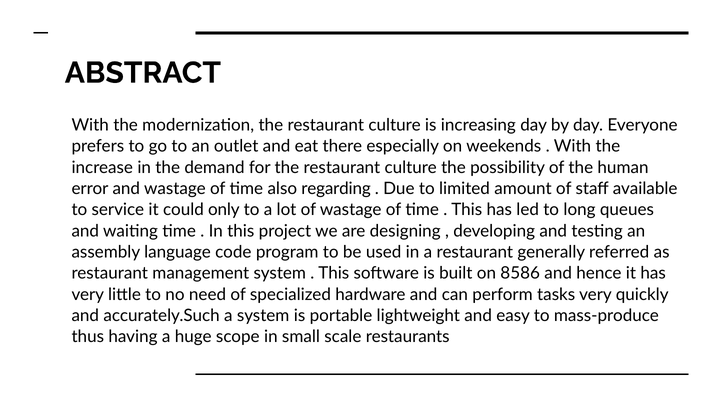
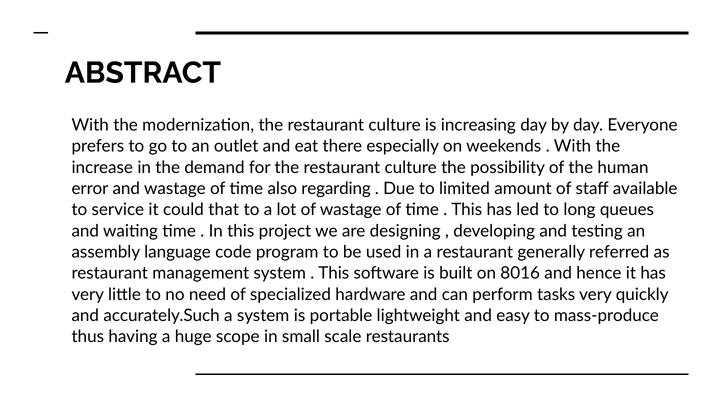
only: only -> that (224, 210)
8586: 8586 -> 8016 (520, 273)
